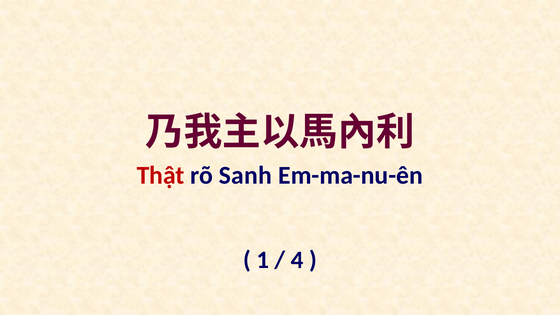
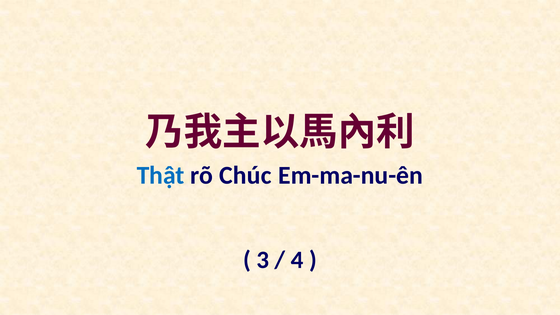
Thật colour: red -> blue (161, 175)
Sanh: Sanh -> Chúc (245, 175)
1: 1 -> 3 (263, 260)
